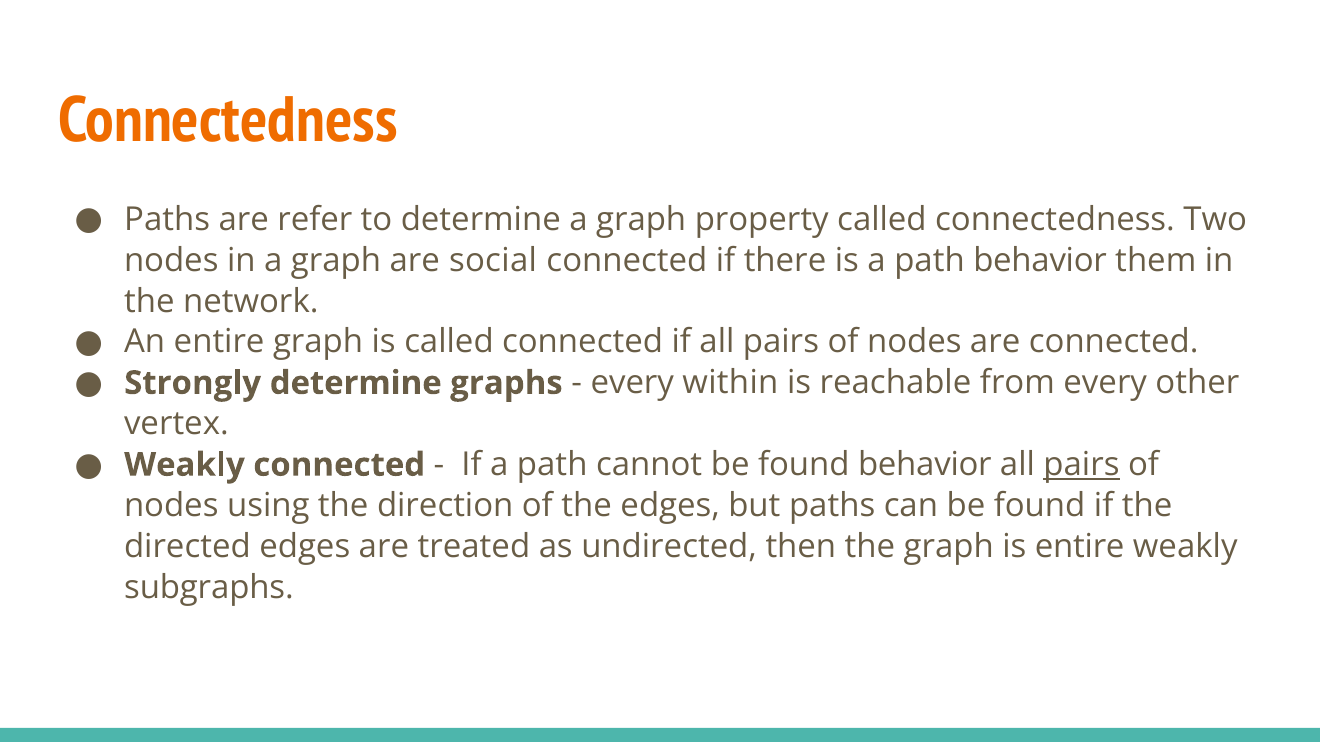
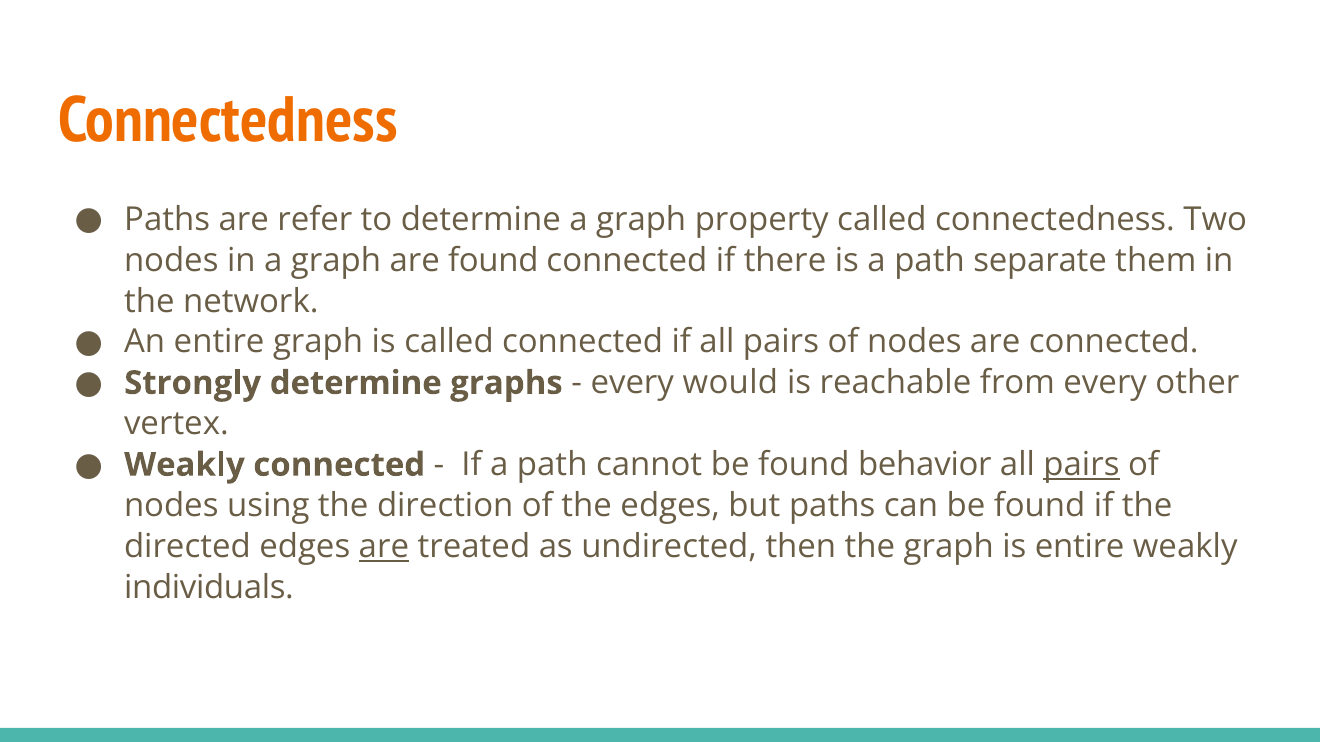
are social: social -> found (493, 260)
path behavior: behavior -> separate (1040, 260)
within: within -> would (730, 383)
are underline: none -> present (384, 547)
subgraphs: subgraphs -> individuals (209, 588)
